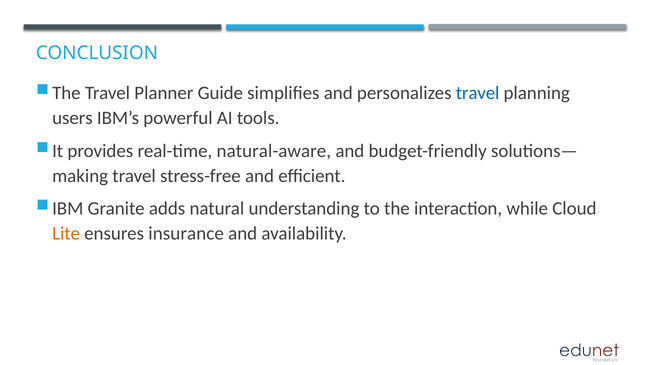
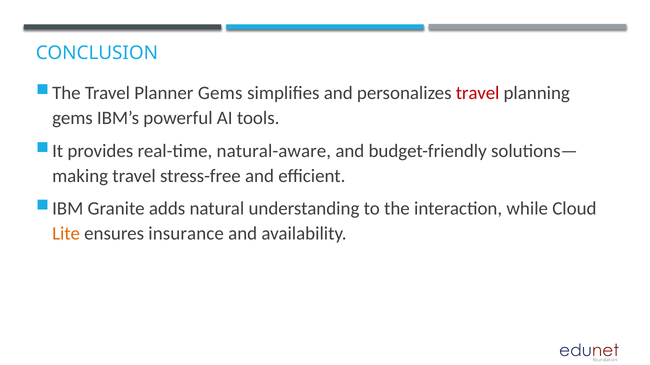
Planner Guide: Guide -> Gems (220, 93)
travel colour: blue -> red (478, 93)
users: users -> gems (72, 118)
